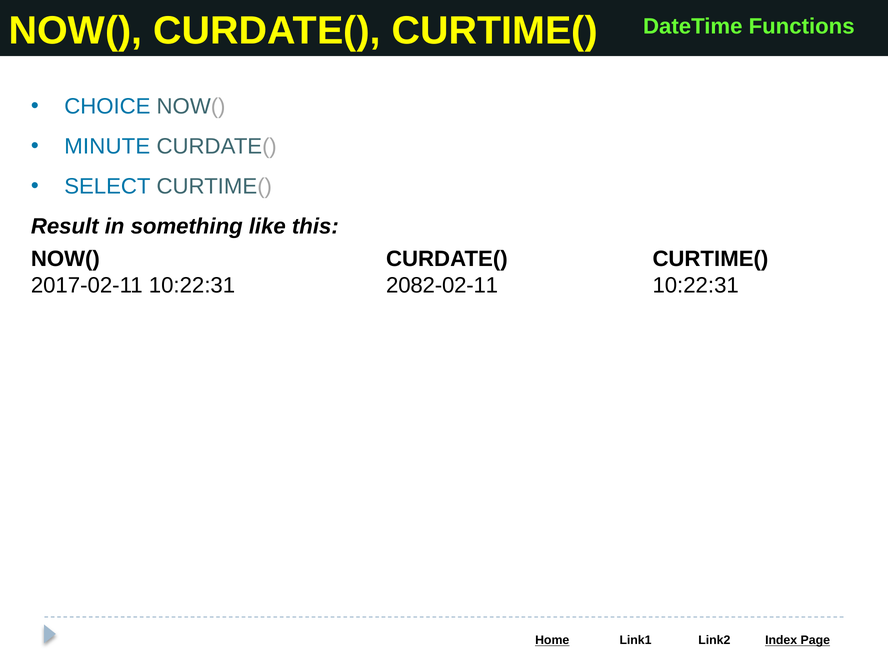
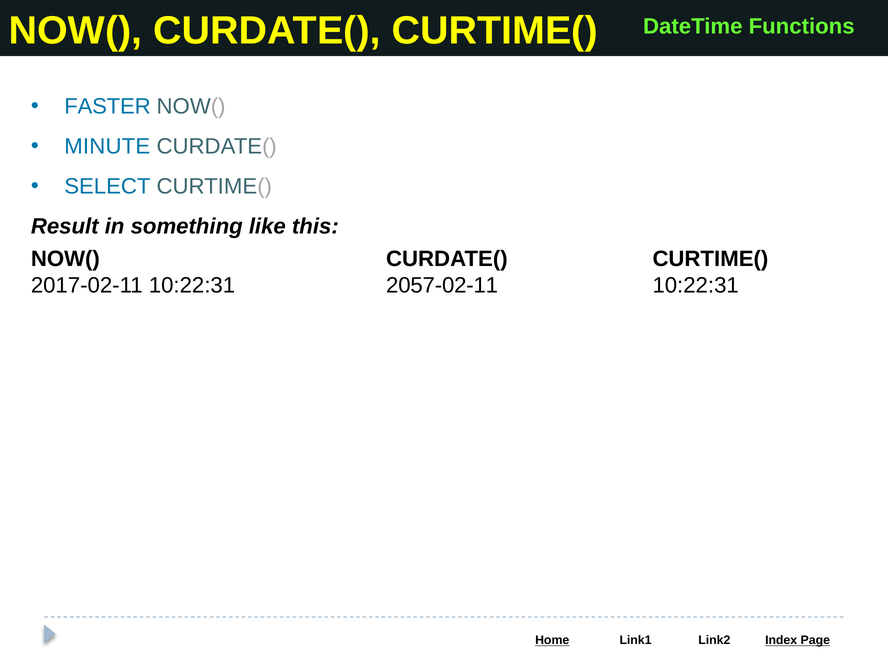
CHOICE: CHOICE -> FASTER (107, 107)
2082-02-11: 2082-02-11 -> 2057-02-11 (442, 286)
